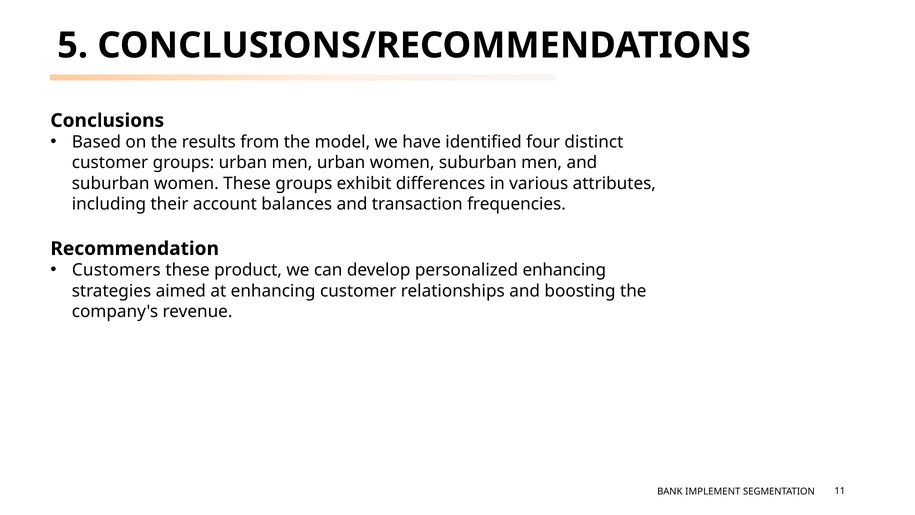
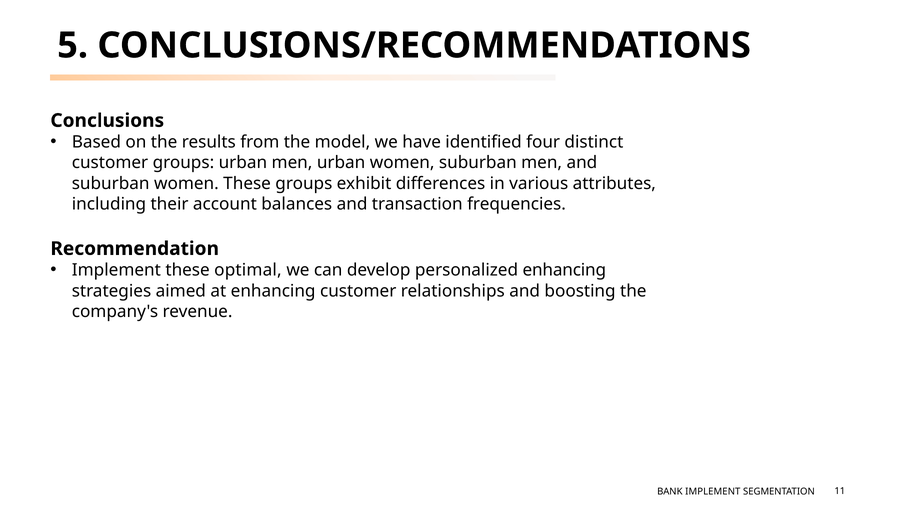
Customers: Customers -> Implement (116, 270)
product: product -> optimal (248, 270)
